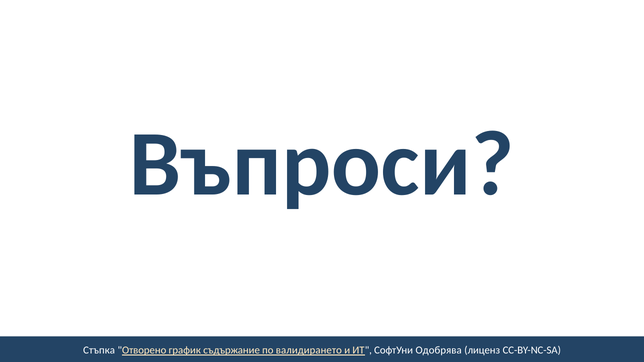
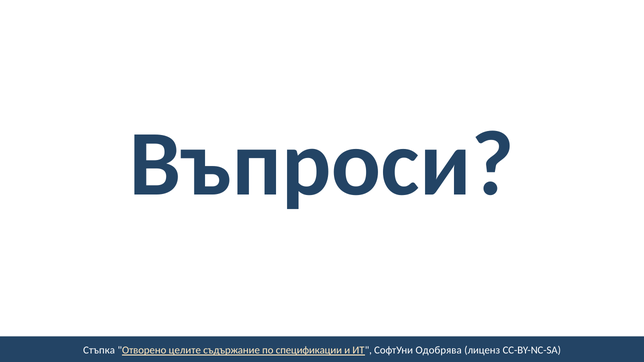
график: график -> целите (185, 351)
валидирането: валидирането -> спецификации (309, 351)
